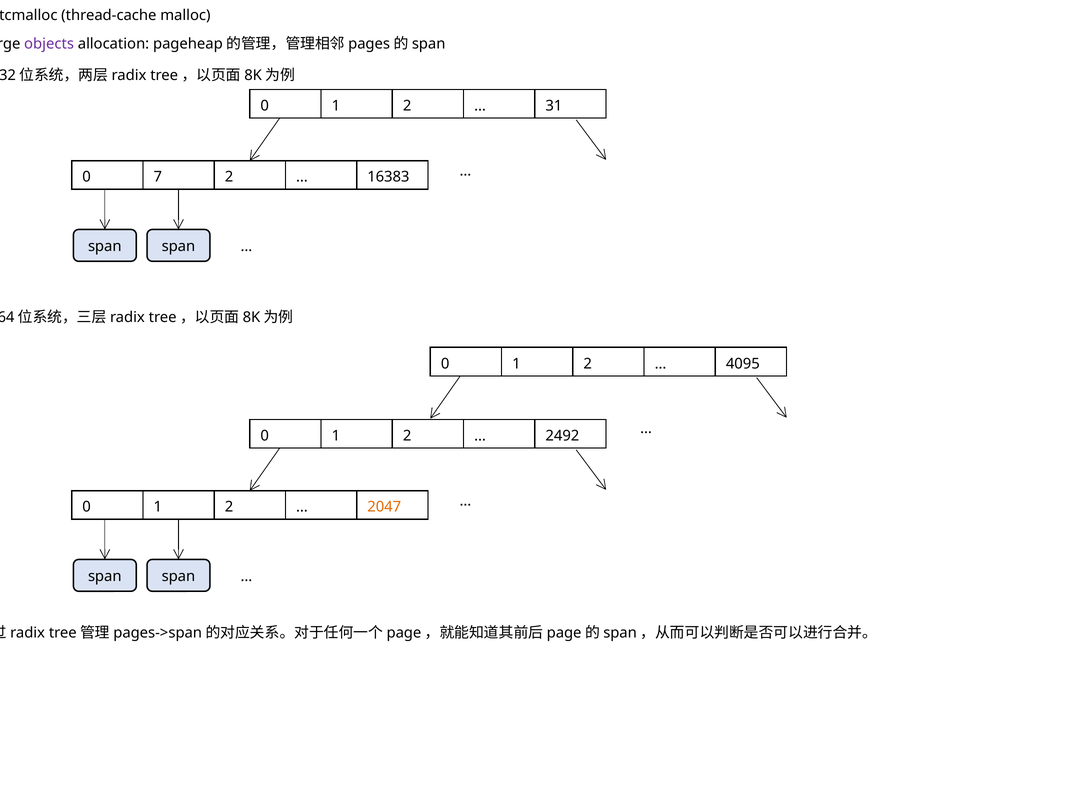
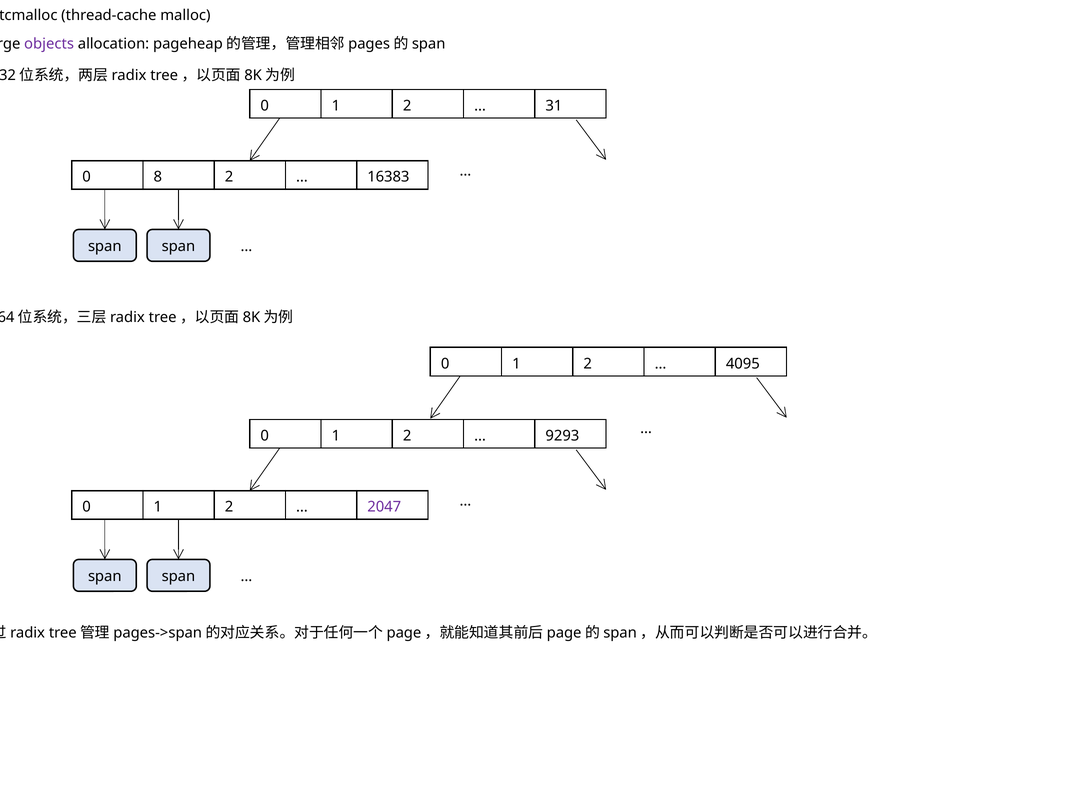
7: 7 -> 8 (158, 177)
2492: 2492 -> 9293 (562, 436)
2047 colour: orange -> purple (384, 507)
